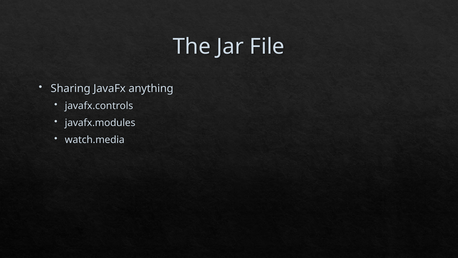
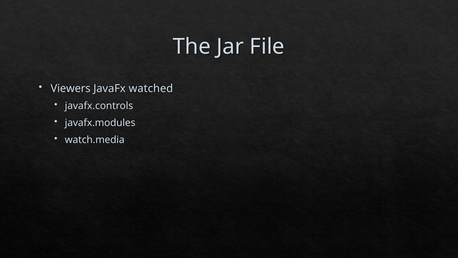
Sharing: Sharing -> Viewers (71, 88)
anything: anything -> watched (151, 88)
